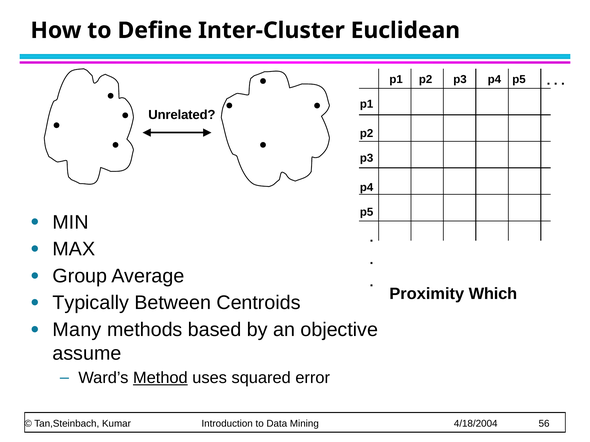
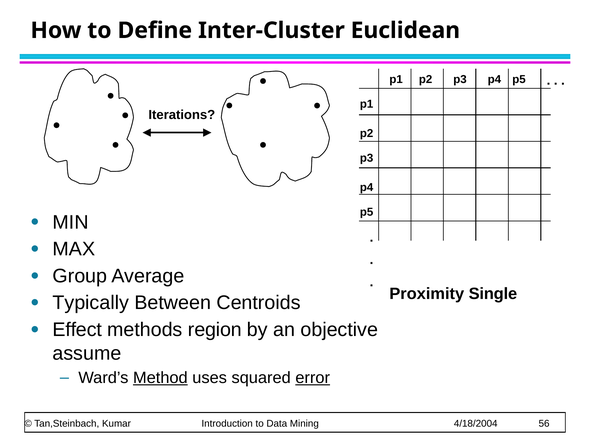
Unrelated: Unrelated -> Iterations (182, 115)
Which: Which -> Single (493, 294)
Many: Many -> Effect (77, 330)
based: based -> region (215, 330)
error underline: none -> present (313, 378)
